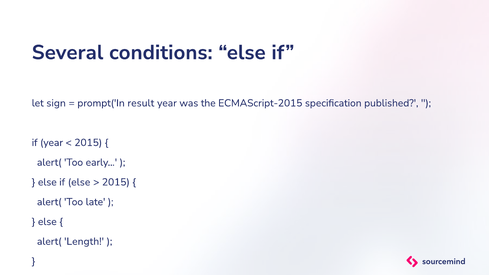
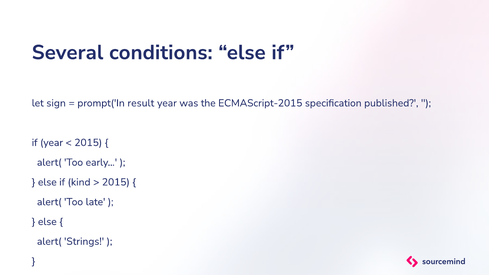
if else: else -> kind (79, 182)
Length: Length -> Strings (84, 241)
